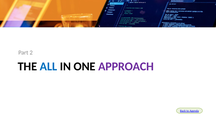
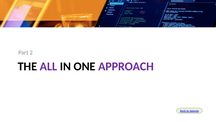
ALL colour: blue -> purple (48, 66)
